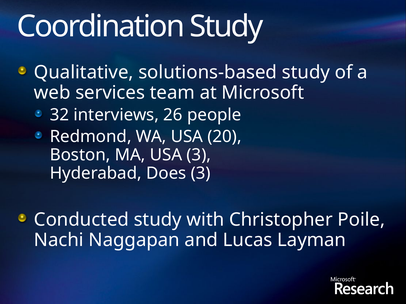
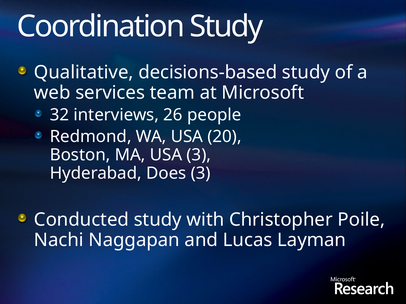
solutions-based: solutions-based -> decisions-based (208, 73)
